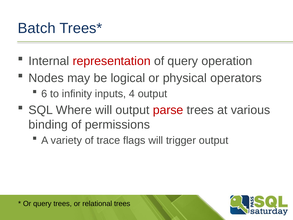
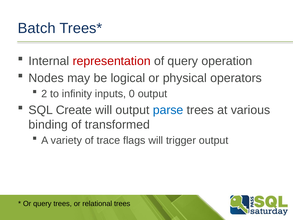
6: 6 -> 2 (44, 94)
4: 4 -> 0 (132, 94)
Where: Where -> Create (74, 110)
parse colour: red -> blue (168, 110)
permissions: permissions -> transformed (117, 125)
